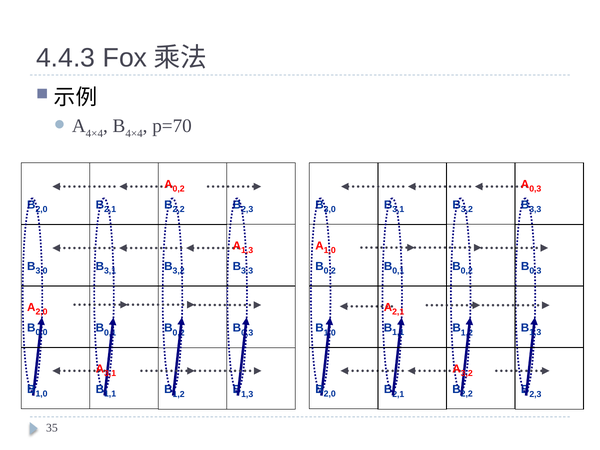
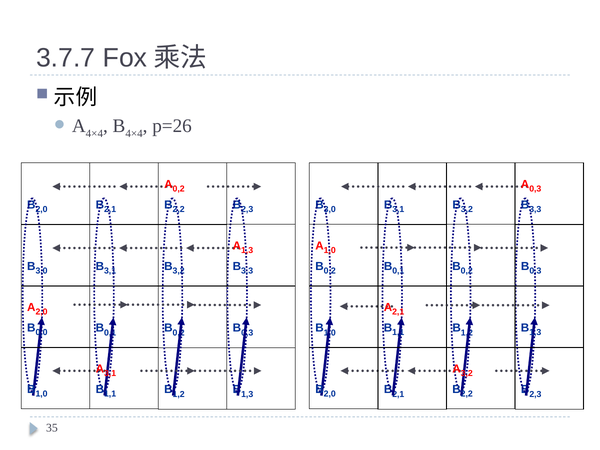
4.4.3: 4.4.3 -> 3.7.7 (66, 58)
p=70: p=70 -> p=26 (172, 126)
